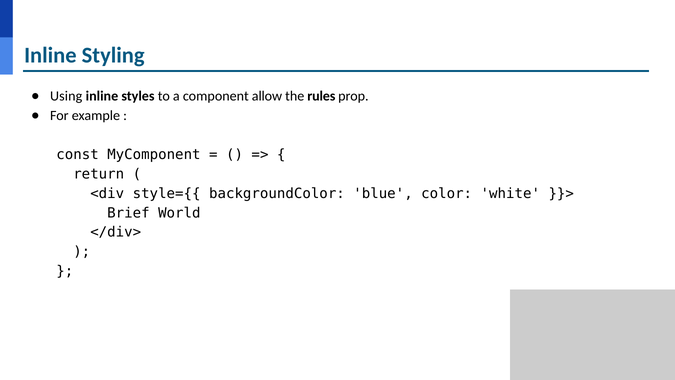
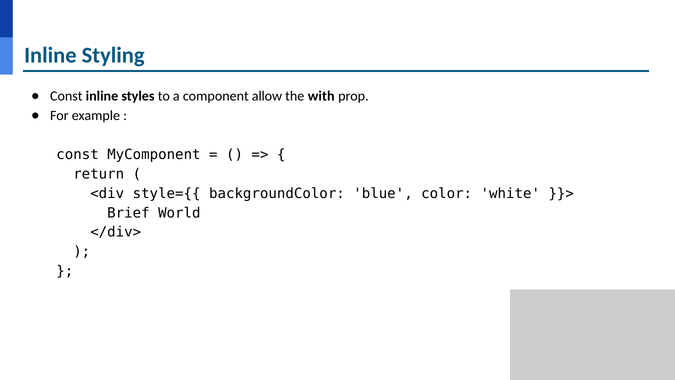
Using: Using -> Const (66, 96)
rules: rules -> with (321, 96)
